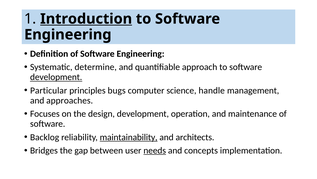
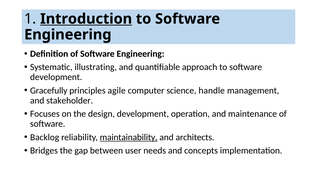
determine: determine -> illustrating (96, 67)
development underline: present -> none (56, 77)
Particular: Particular -> Gracefully (49, 90)
bugs: bugs -> agile (117, 90)
approaches: approaches -> stakeholder (70, 100)
needs underline: present -> none (155, 150)
